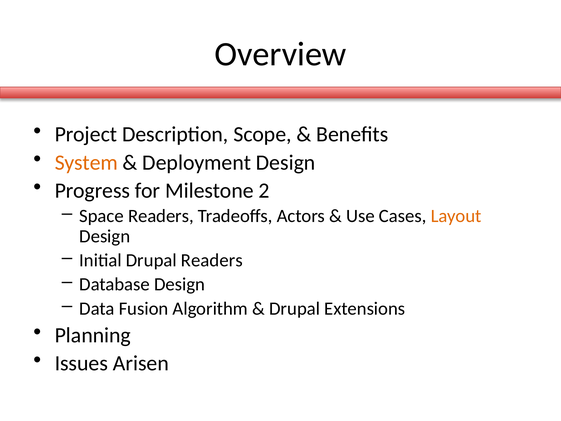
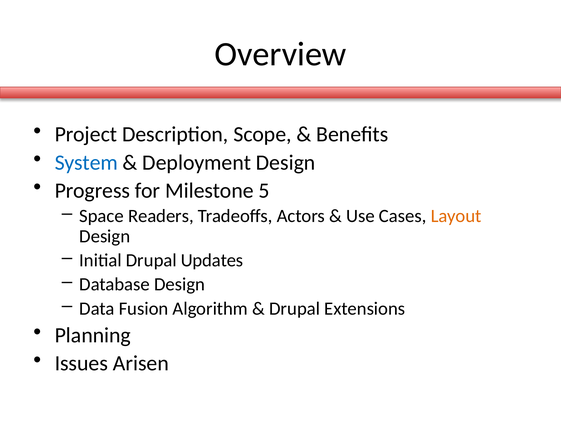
System colour: orange -> blue (86, 162)
2: 2 -> 5 (264, 190)
Drupal Readers: Readers -> Updates (212, 260)
